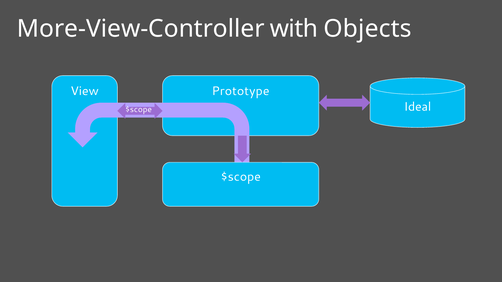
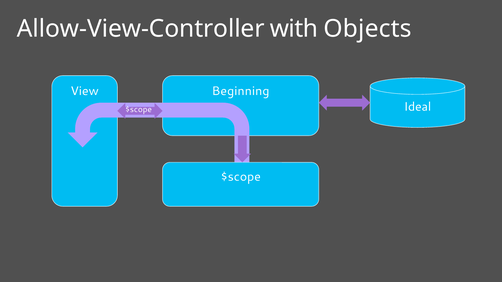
More-View-Controller: More-View-Controller -> Allow-View-Controller (141, 29)
Prototype: Prototype -> Beginning (241, 91)
